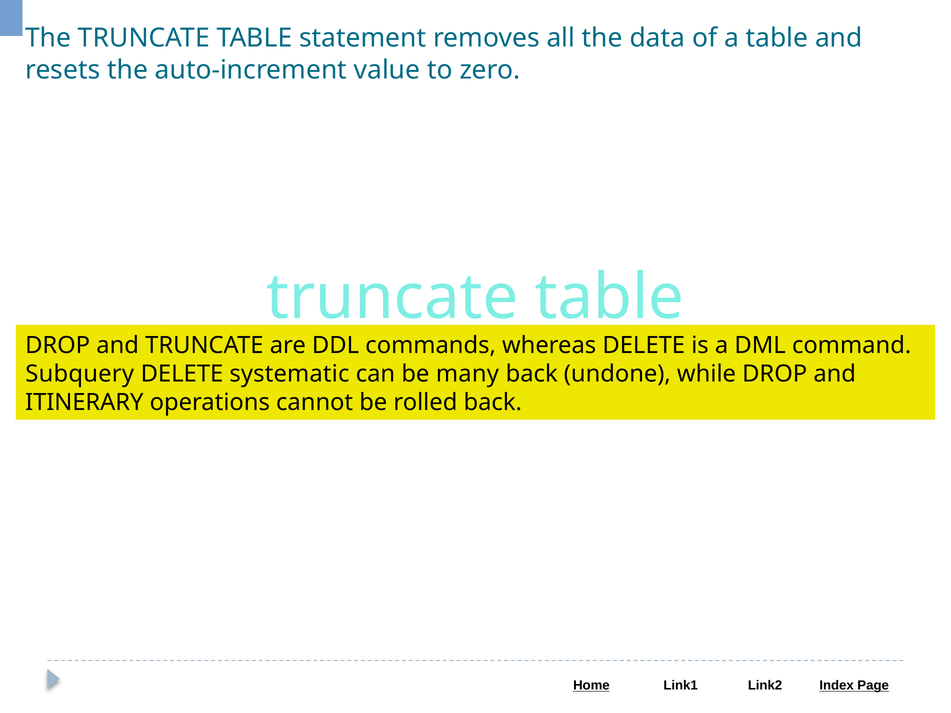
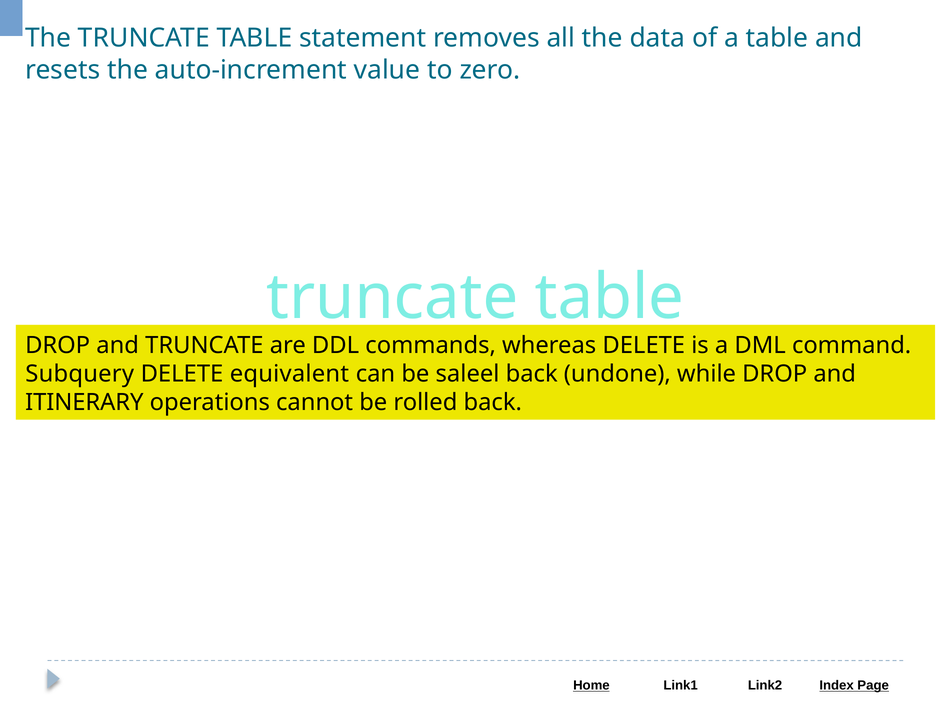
systematic: systematic -> equivalent (289, 374)
many: many -> saleel (468, 374)
